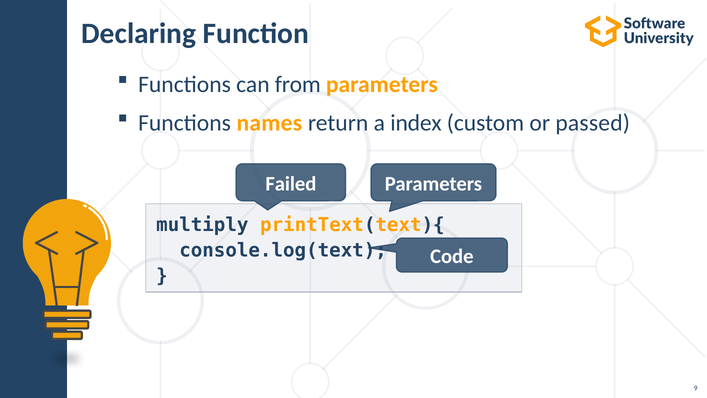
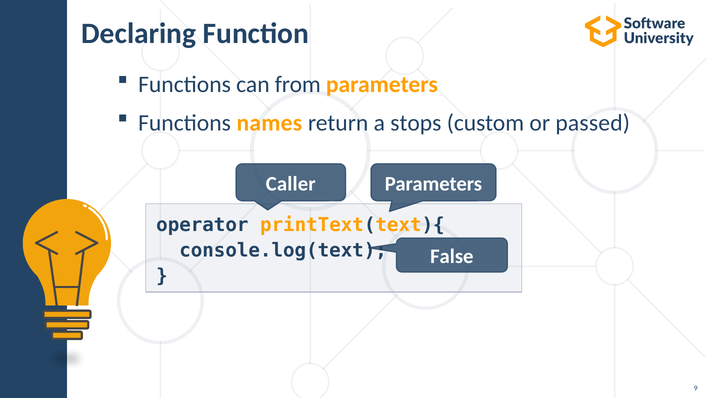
index: index -> stops (416, 123)
Failed: Failed -> Caller (291, 184)
multiply: multiply -> operator (202, 225)
Code: Code -> False (452, 256)
